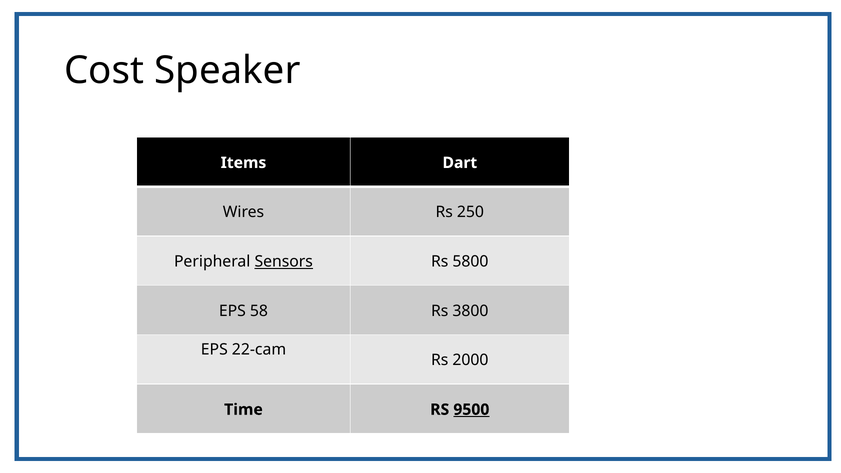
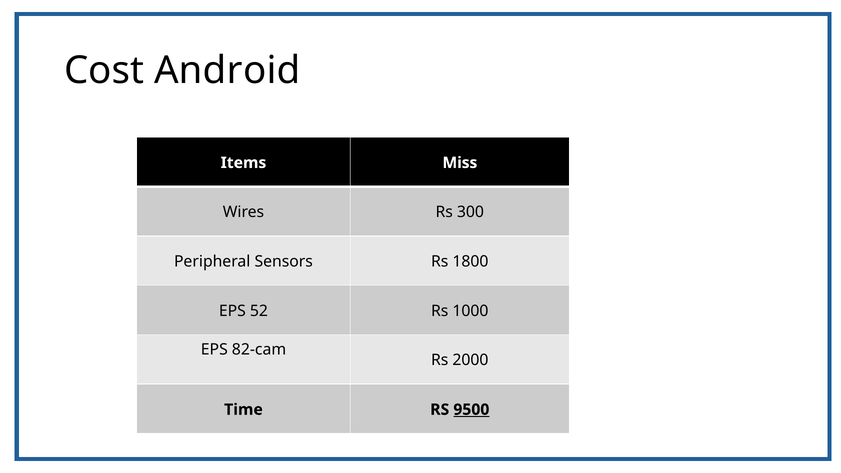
Speaker: Speaker -> Android (227, 71)
Dart: Dart -> Miss (460, 163)
250: 250 -> 300 (470, 212)
Sensors underline: present -> none (284, 262)
5800: 5800 -> 1800 (470, 262)
58: 58 -> 52 (259, 311)
3800: 3800 -> 1000 (470, 311)
22-cam: 22-cam -> 82-cam (259, 350)
